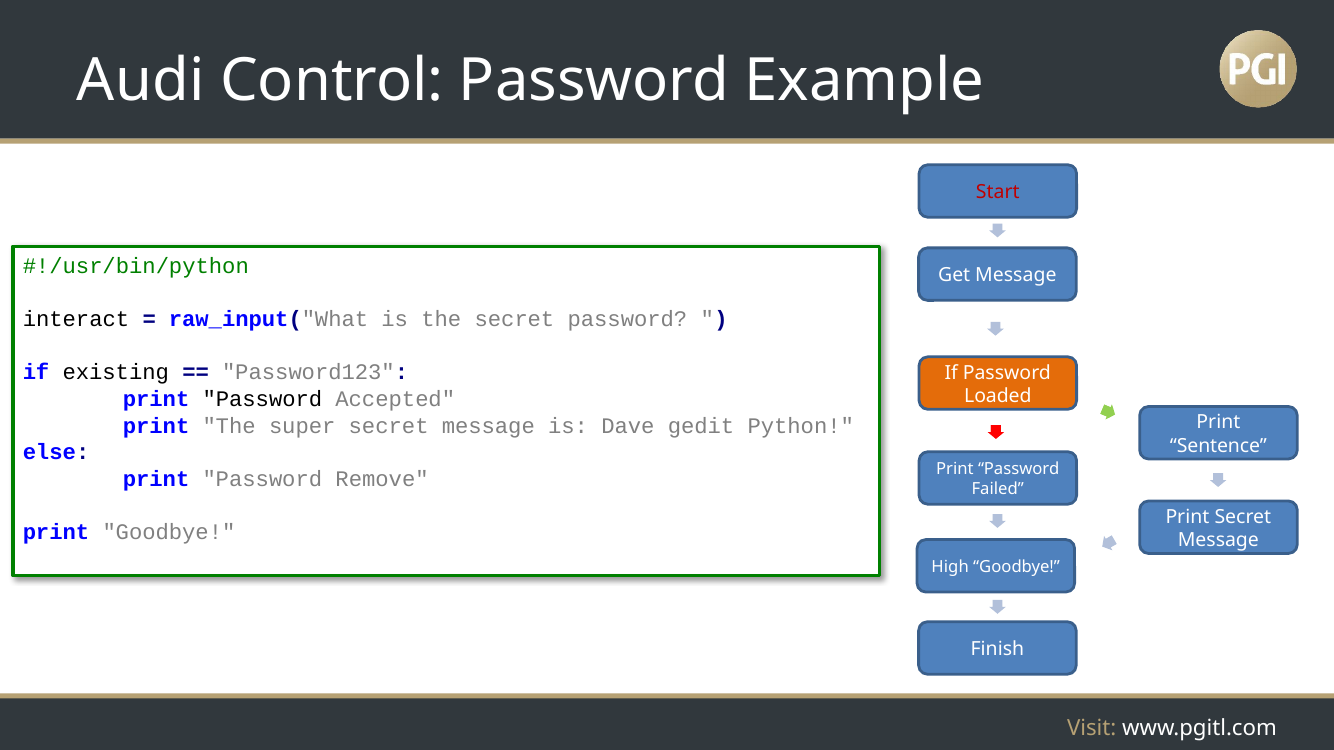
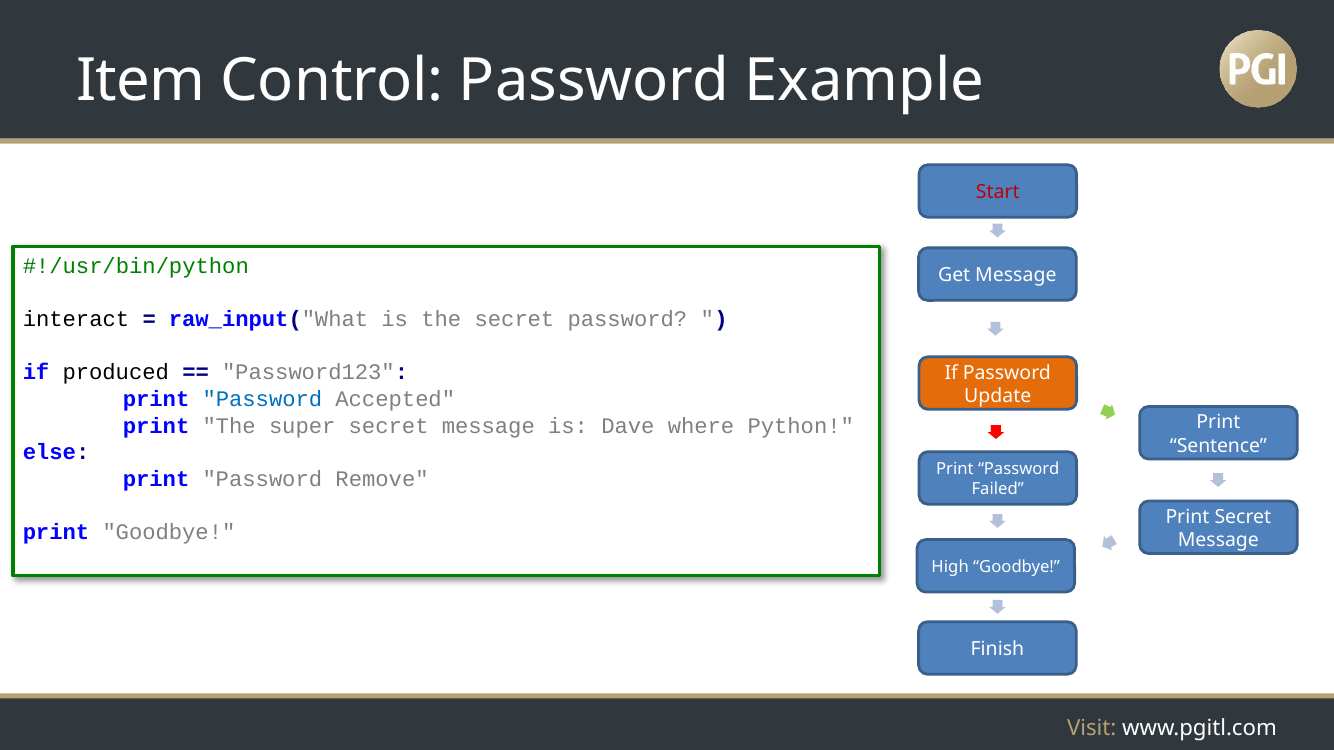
Audi: Audi -> Item (141, 80)
existing: existing -> produced (116, 373)
Loaded: Loaded -> Update (998, 396)
Password colour: black -> blue (262, 399)
gedit: gedit -> where (701, 426)
